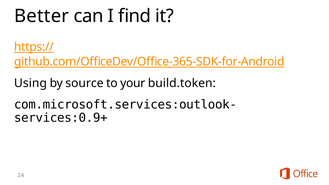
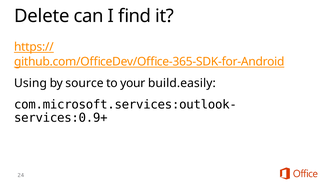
Better: Better -> Delete (42, 16)
build.token: build.token -> build.easily (182, 83)
